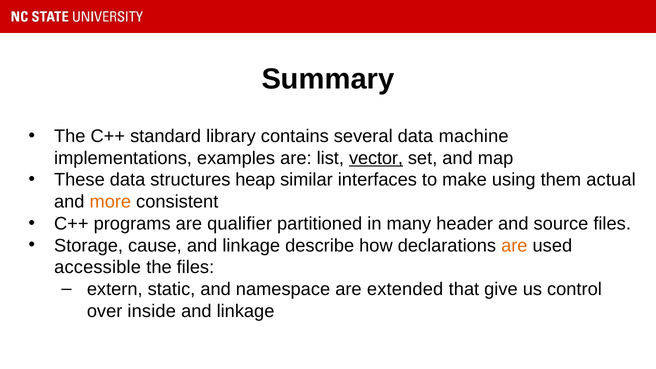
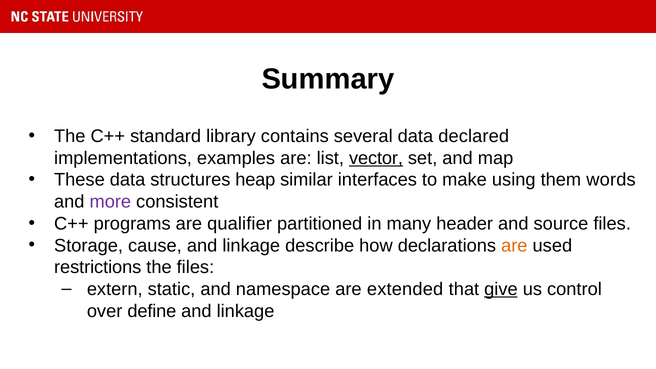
machine: machine -> declared (474, 136)
actual: actual -> words (611, 180)
more colour: orange -> purple (110, 202)
accessible: accessible -> restrictions (98, 267)
give underline: none -> present (501, 289)
inside: inside -> define (152, 311)
